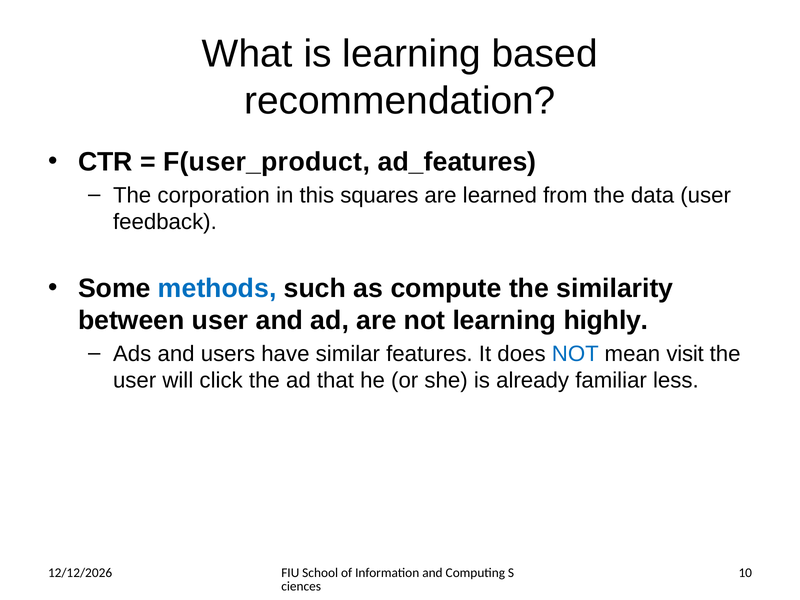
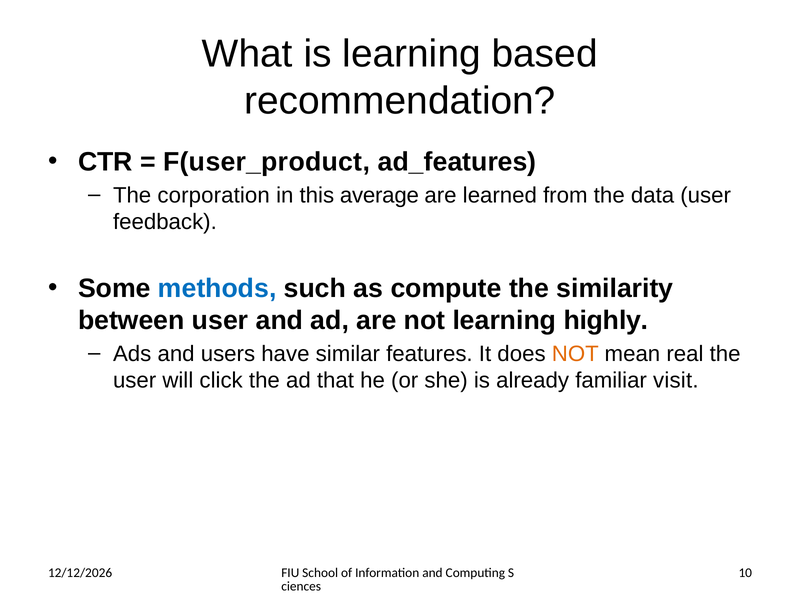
squares: squares -> average (379, 195)
NOT colour: blue -> orange (575, 354)
visit: visit -> real (685, 354)
less: less -> visit (676, 380)
